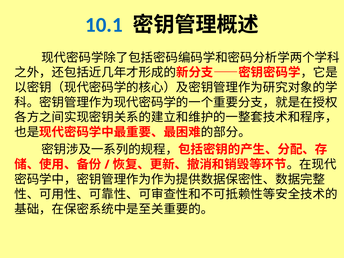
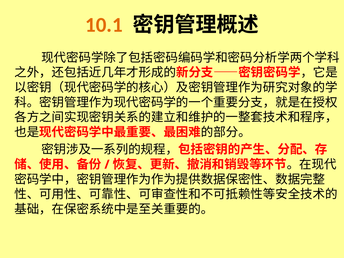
10.1 colour: blue -> orange (104, 25)
